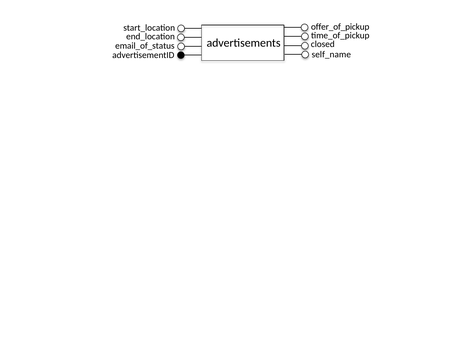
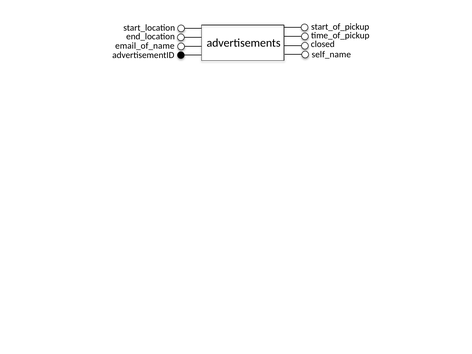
offer_of_pickup: offer_of_pickup -> start_of_pickup (340, 27)
email_of_status: email_of_status -> email_of_name (145, 46)
